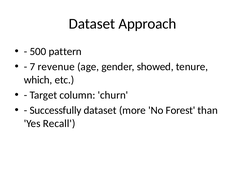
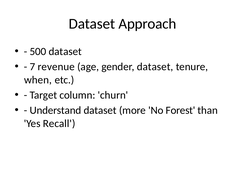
500 pattern: pattern -> dataset (65, 51)
gender showed: showed -> dataset (155, 67)
which: which -> when (38, 80)
Successfully: Successfully -> Understand (55, 110)
